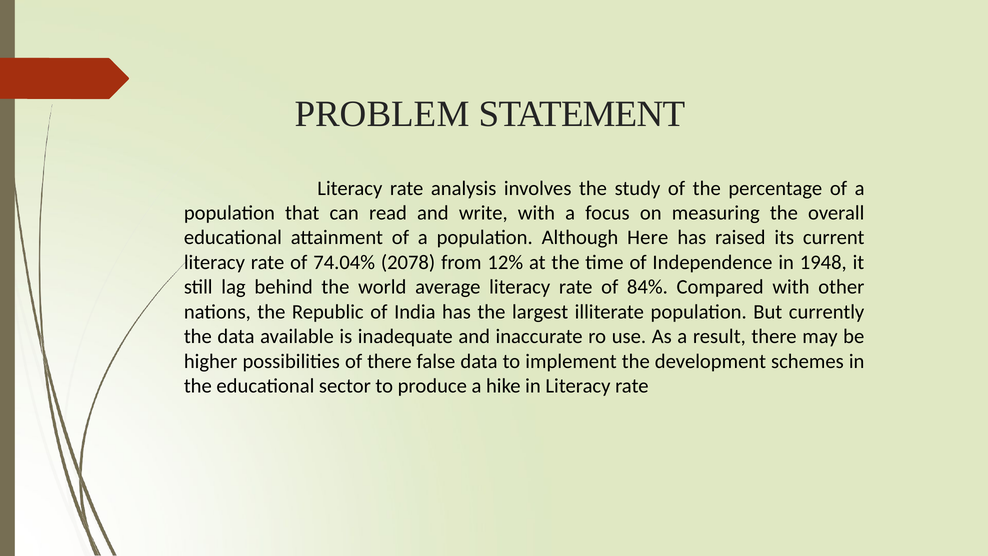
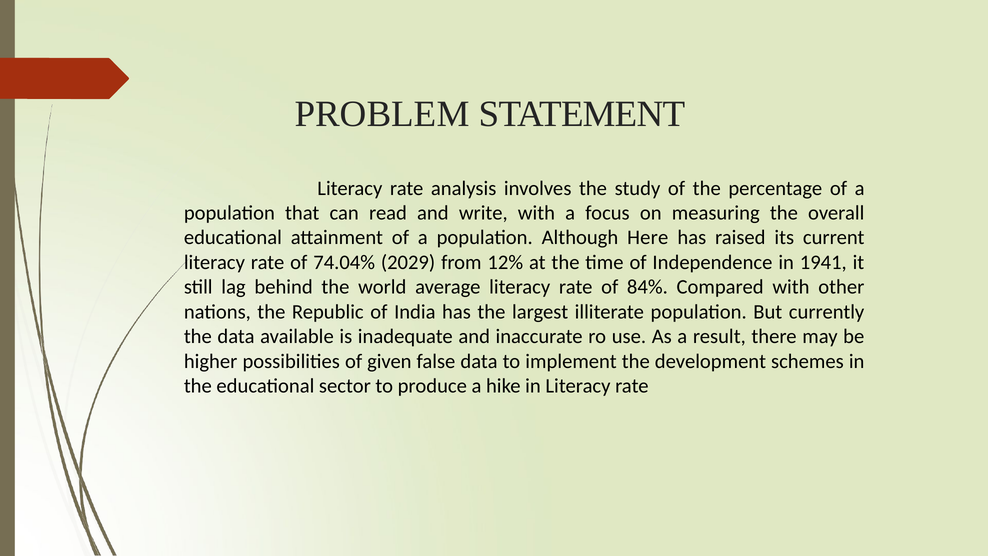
2078: 2078 -> 2029 (408, 262)
1948: 1948 -> 1941 (823, 262)
of there: there -> given (389, 361)
